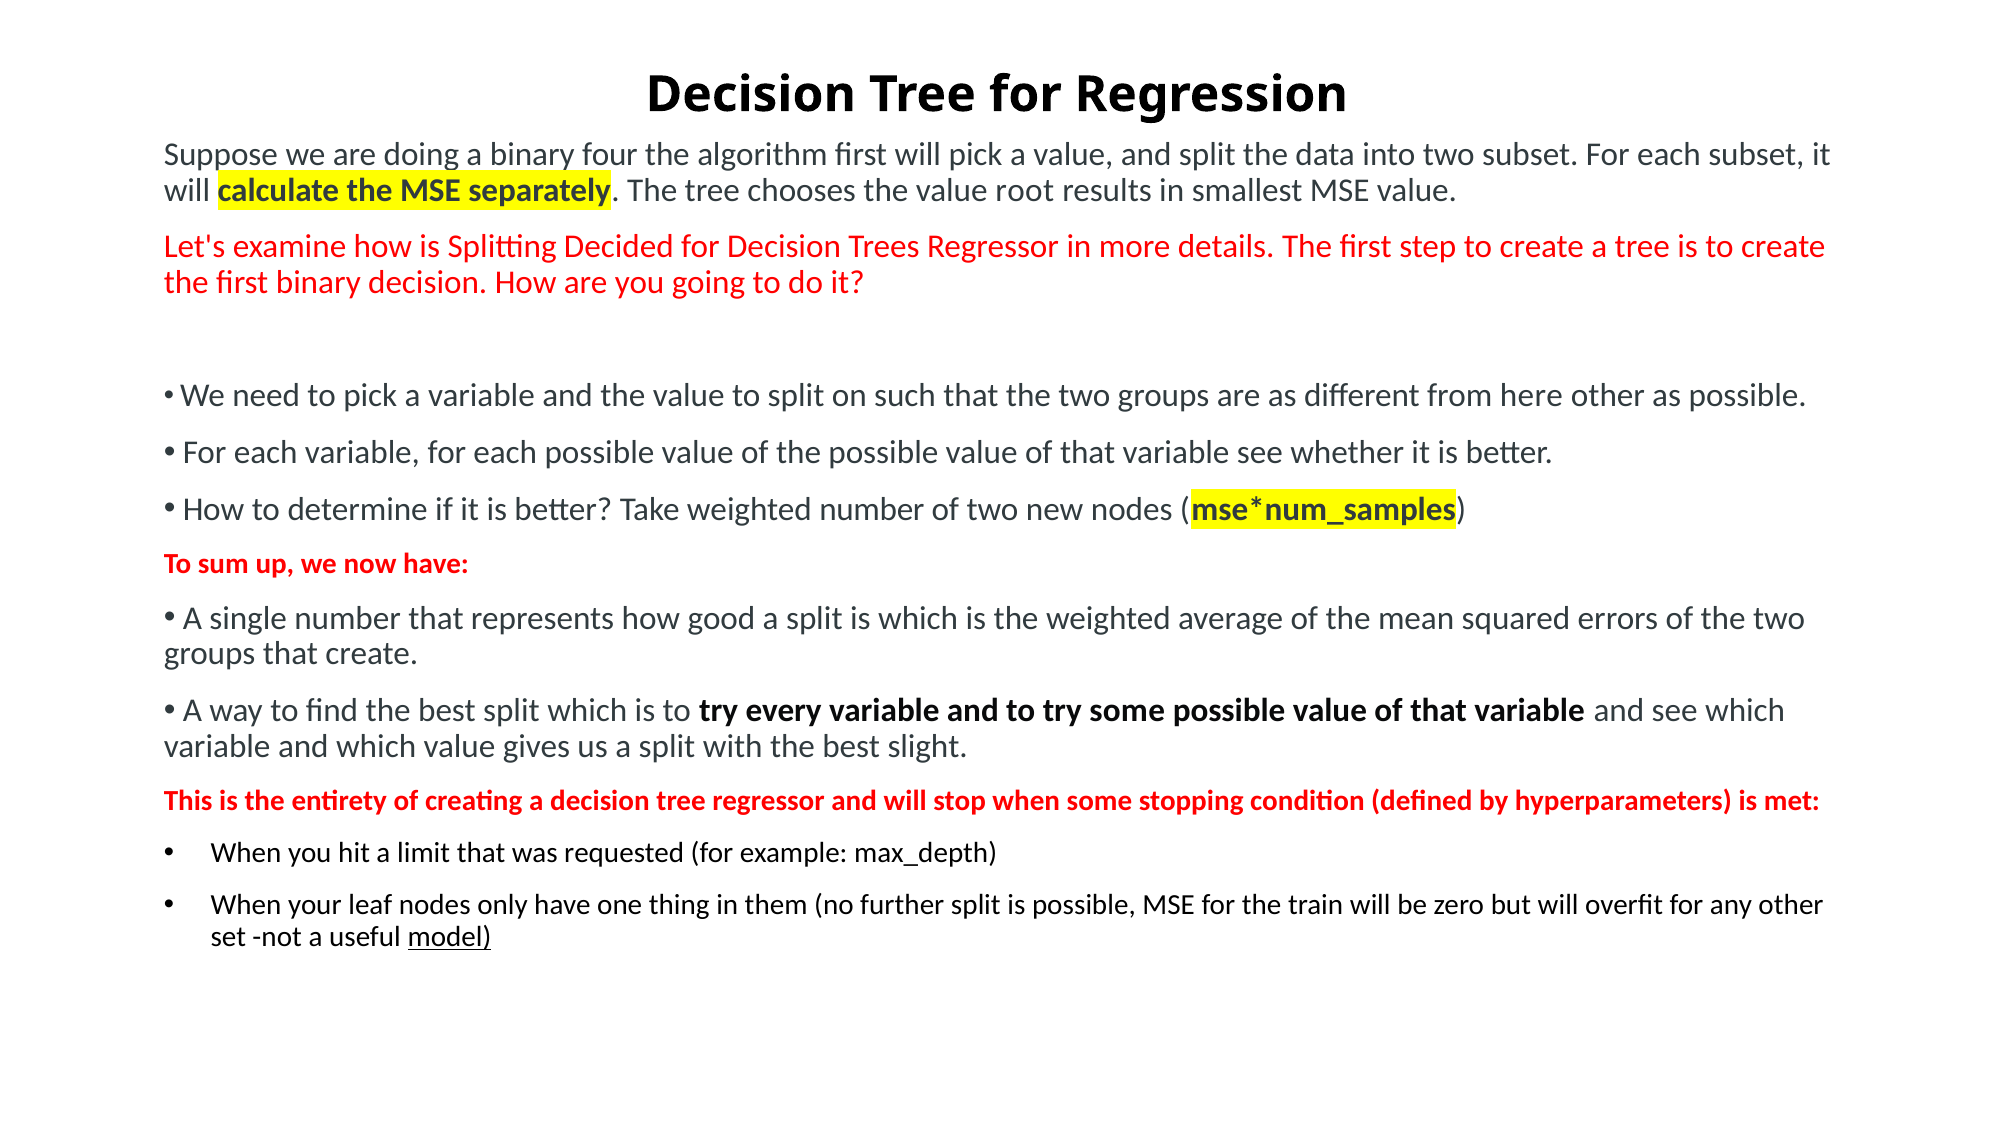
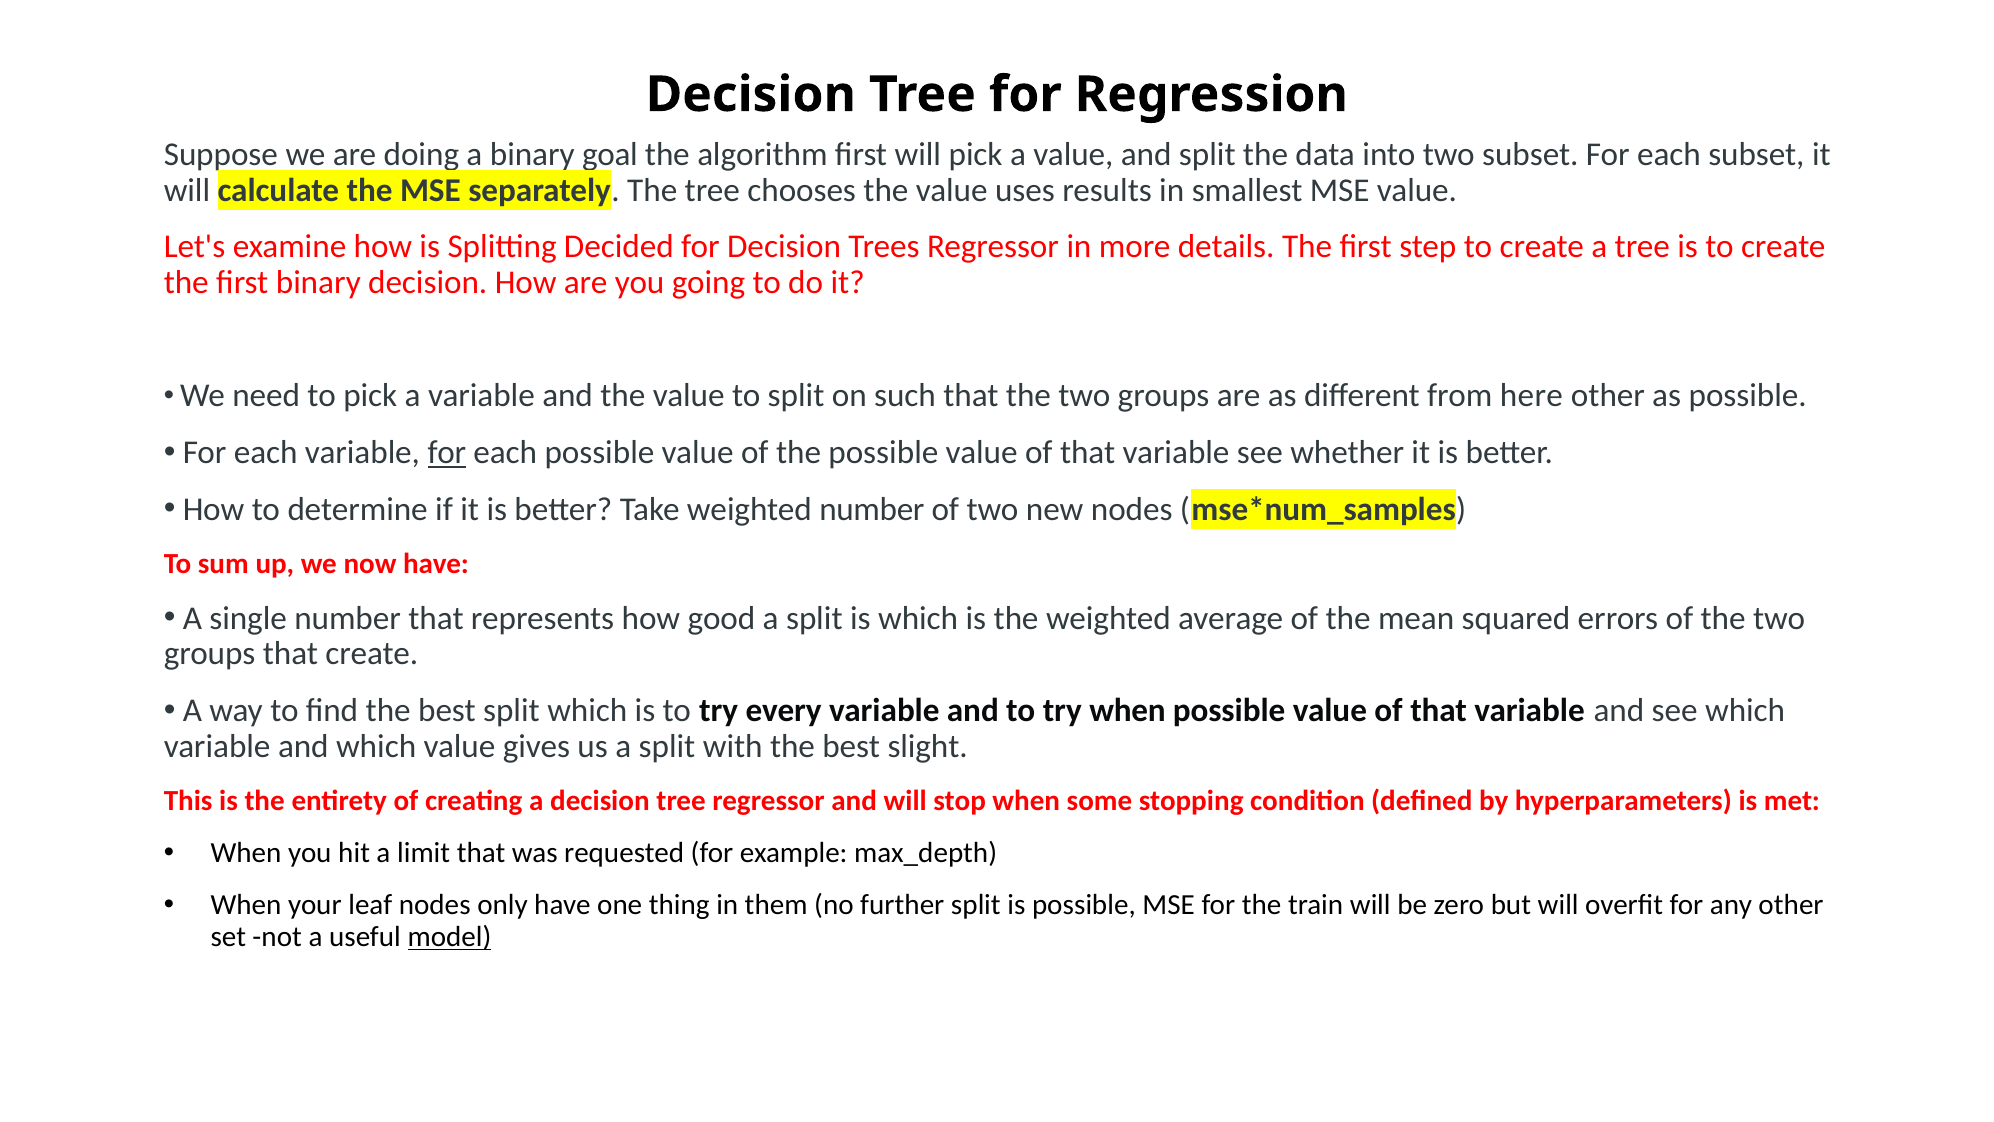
four: four -> goal (610, 154)
root: root -> uses (1025, 190)
for underline: none -> present (447, 452)
try some: some -> when (1127, 710)
